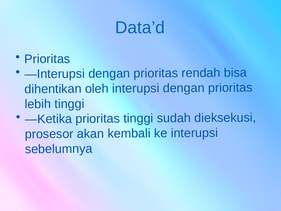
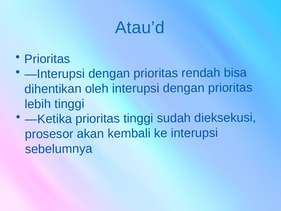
Data’d: Data’d -> Atau’d (140, 28)
